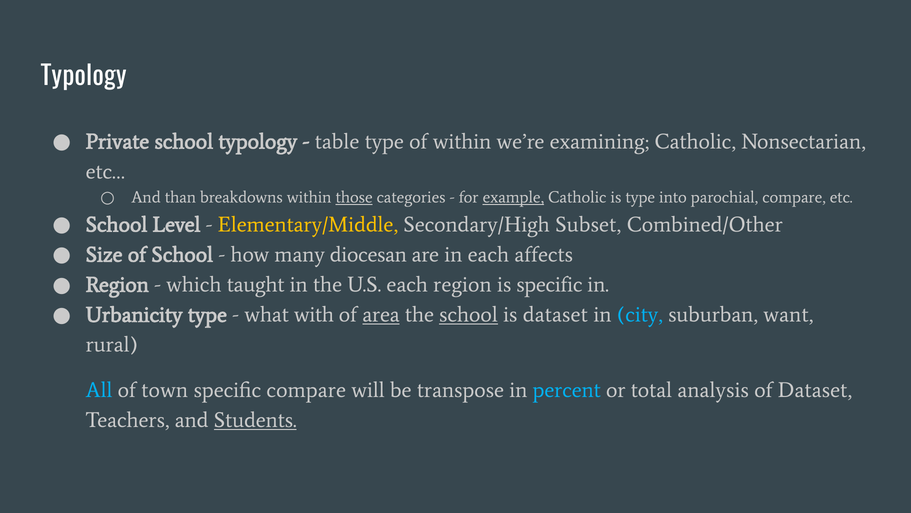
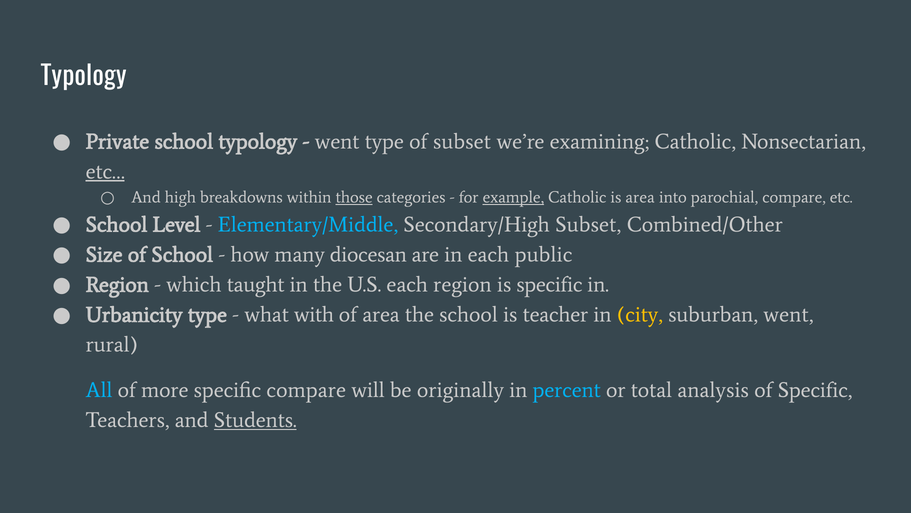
table: table -> went (337, 141)
of within: within -> subset (462, 141)
etc… underline: none -> present (105, 171)
than: than -> high (180, 197)
is type: type -> area (640, 197)
Elementary/Middle colour: yellow -> light blue (308, 224)
affects: affects -> public (544, 254)
area underline: present -> none (381, 314)
school underline: present -> none (468, 314)
is dataset: dataset -> teacher (555, 314)
city colour: light blue -> yellow (640, 314)
suburban want: want -> went (788, 314)
town: town -> more (165, 390)
transpose: transpose -> originally (460, 390)
of Dataset: Dataset -> Specific (815, 390)
